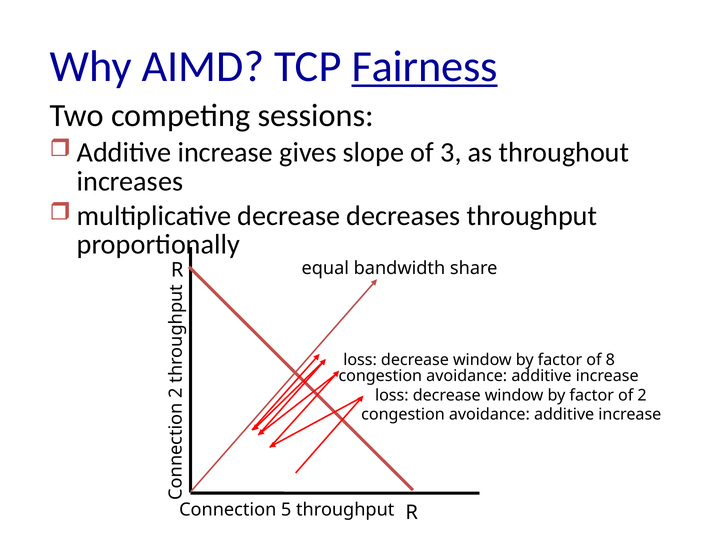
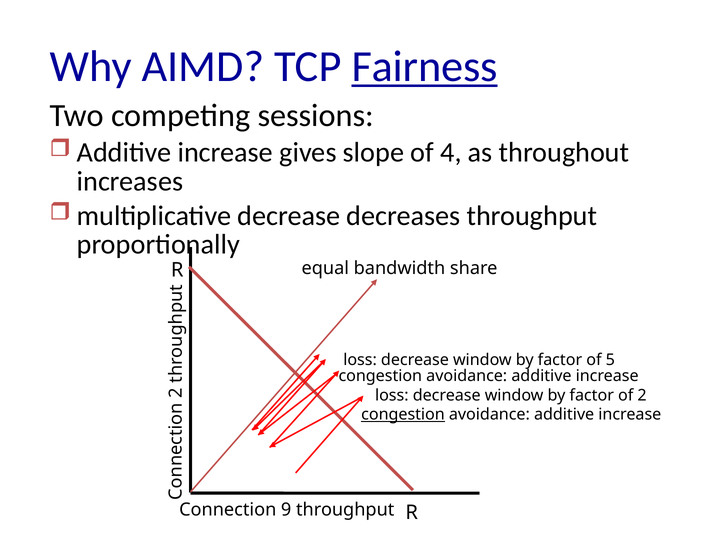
3: 3 -> 4 (451, 152)
8: 8 -> 5 (610, 359)
congestion underline: none -> present (403, 414)
5: 5 -> 9 (286, 509)
